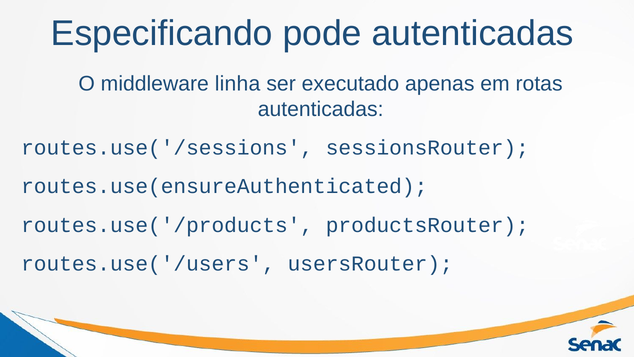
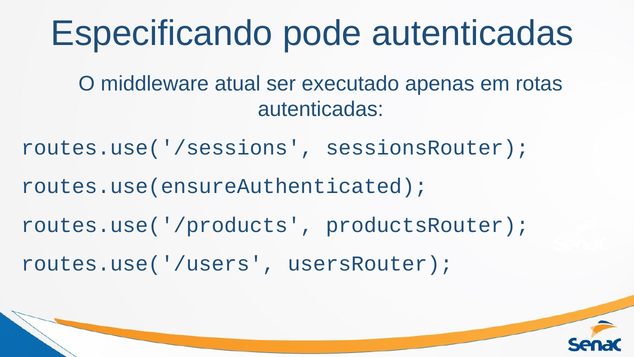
linha: linha -> atual (238, 84)
